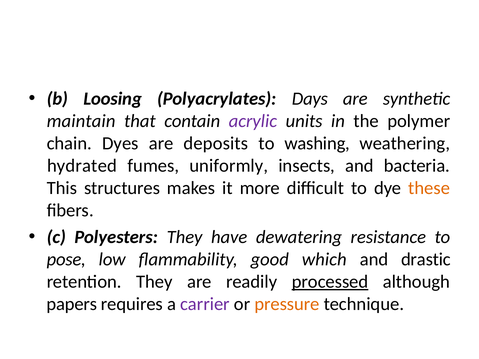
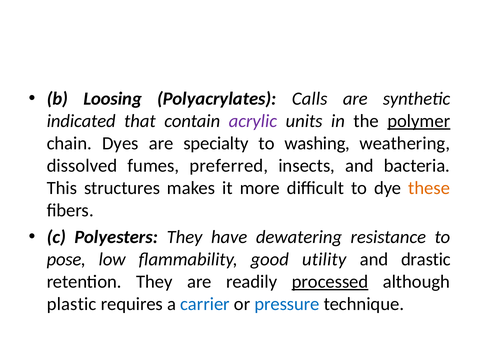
Days: Days -> Calls (310, 99)
maintain: maintain -> indicated (81, 121)
polymer underline: none -> present (419, 121)
deposits: deposits -> specialty (216, 143)
hydrated: hydrated -> dissolved (82, 166)
uniformly: uniformly -> preferred (229, 166)
which: which -> utility (324, 260)
papers: papers -> plastic (72, 304)
carrier colour: purple -> blue (205, 304)
pressure colour: orange -> blue (287, 304)
